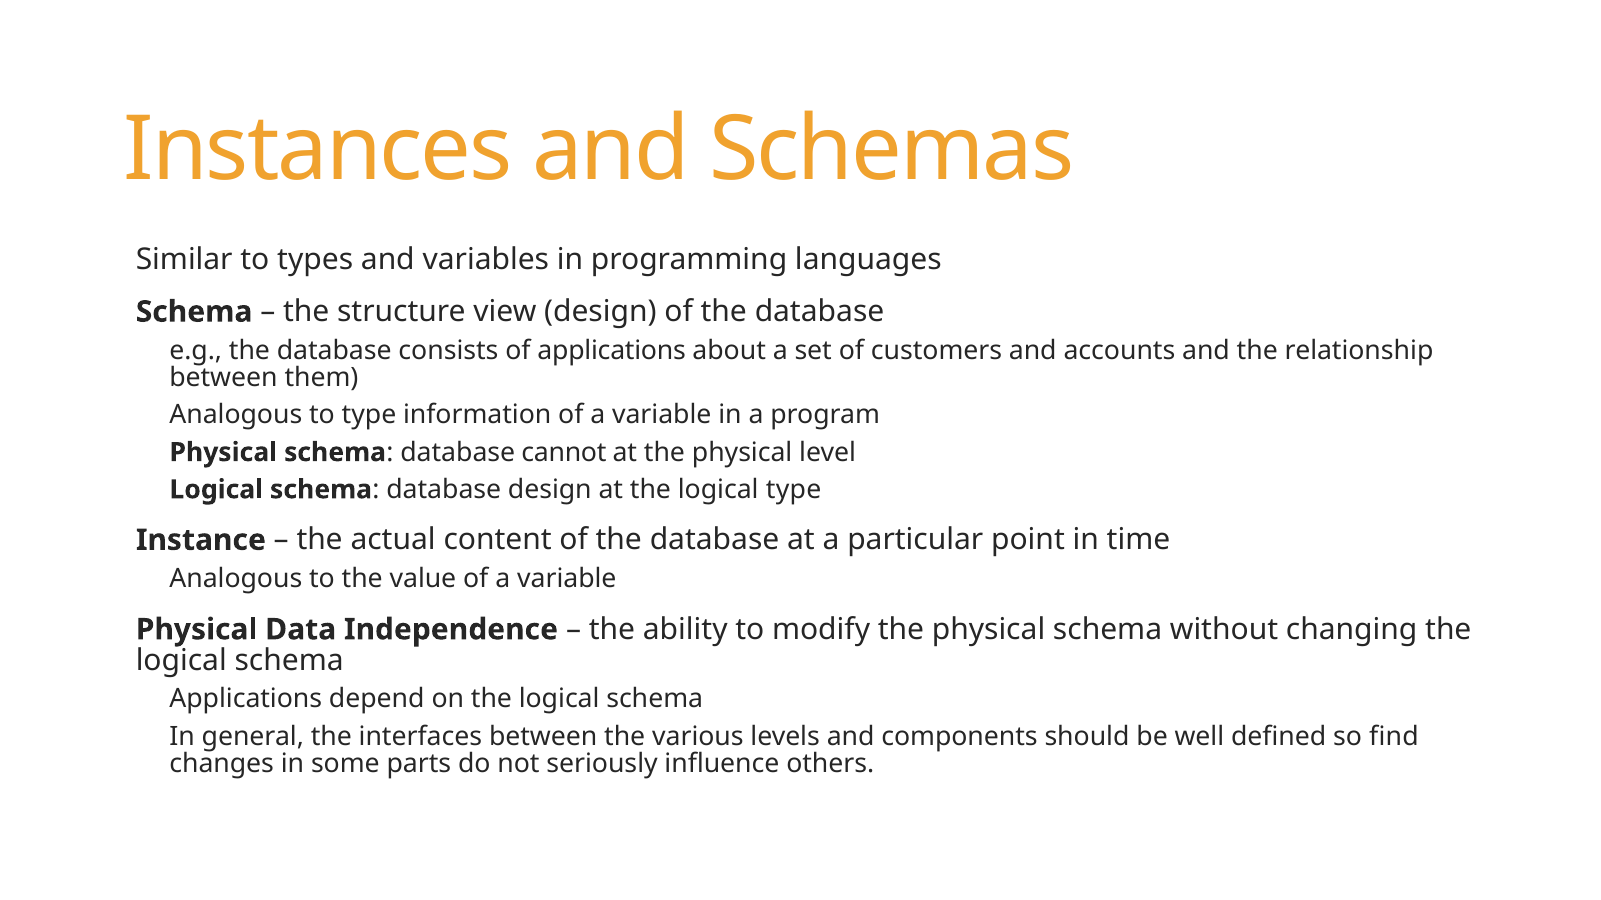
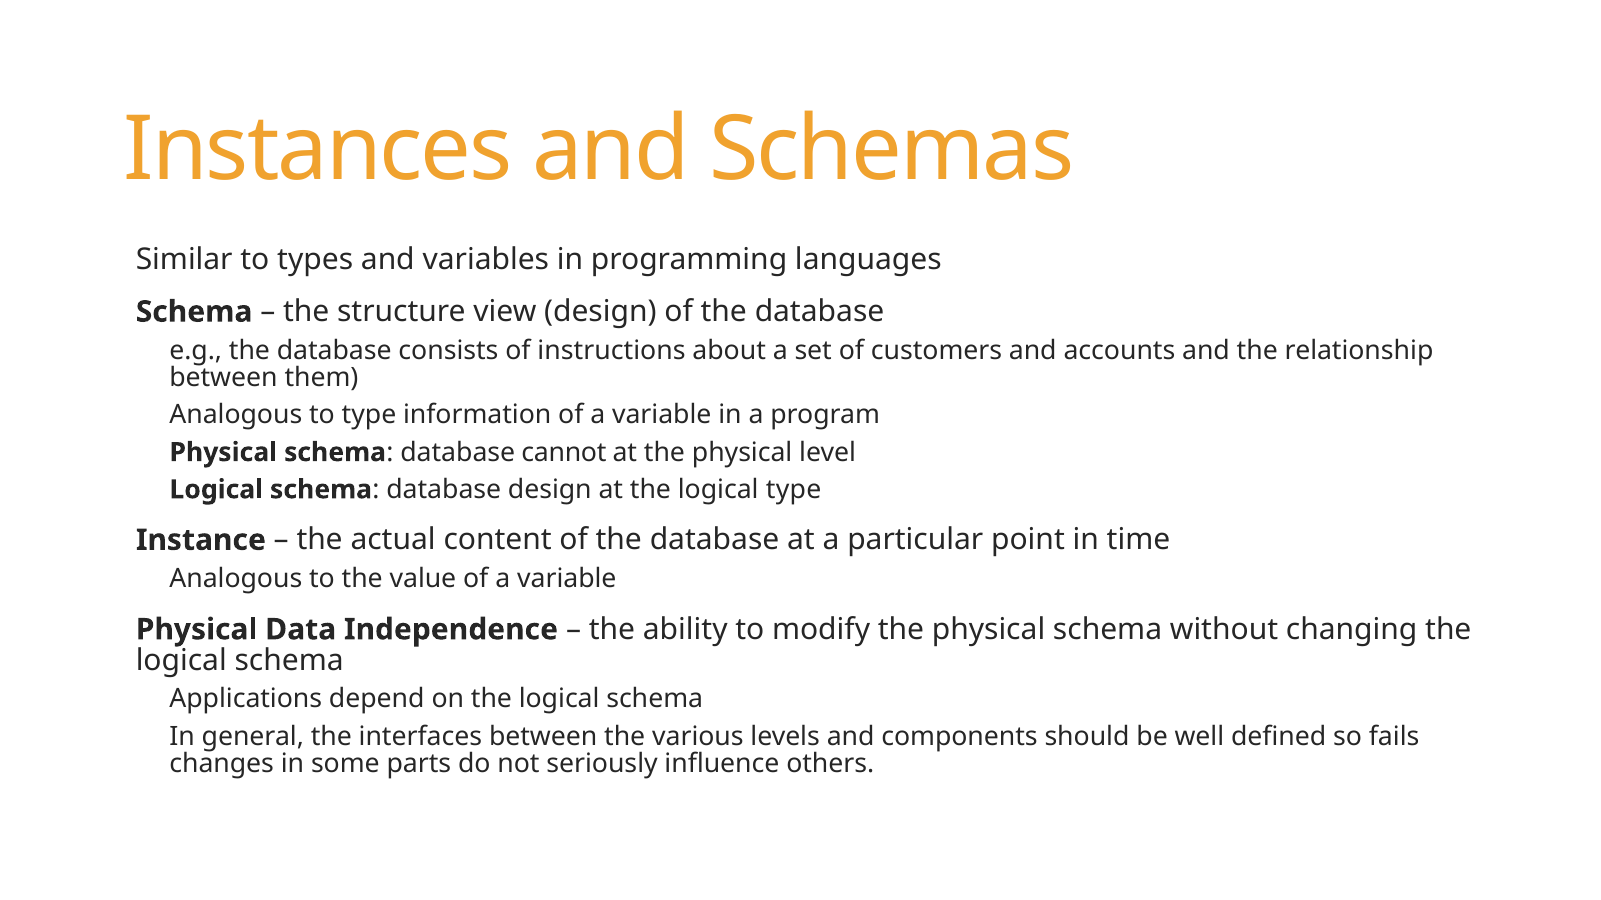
of applications: applications -> instructions (612, 351)
find: find -> fails (1394, 737)
